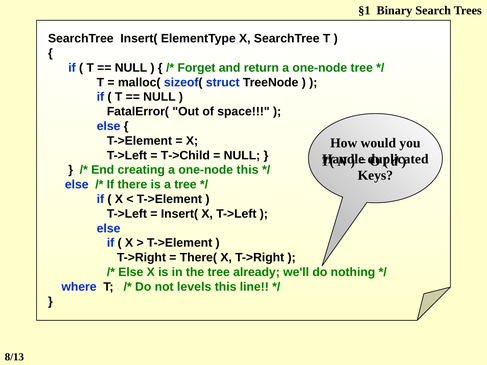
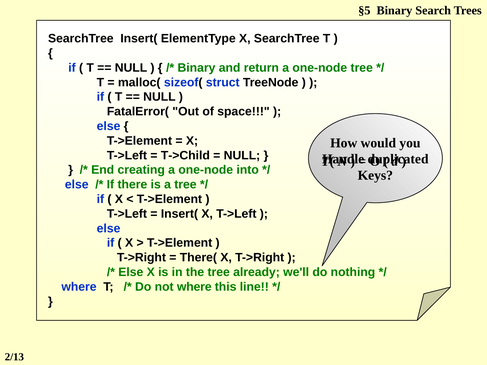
§1: §1 -> §5 (364, 11)
Forget: Forget -> Binary (196, 68)
one-node this: this -> into (248, 170)
not levels: levels -> where (194, 287)
8/13: 8/13 -> 2/13 (14, 357)
